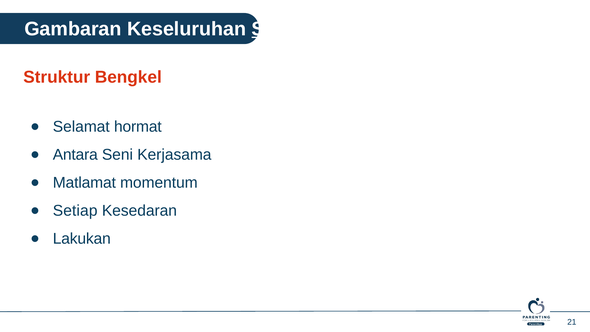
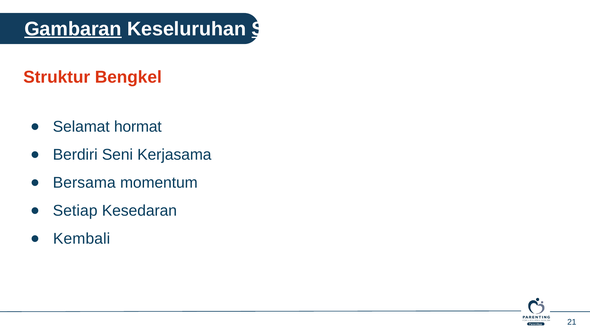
Gambaran underline: none -> present (73, 29)
Antara: Antara -> Berdiri (75, 155)
Matlamat: Matlamat -> Bersama (84, 183)
Lakukan: Lakukan -> Kembali (82, 239)
